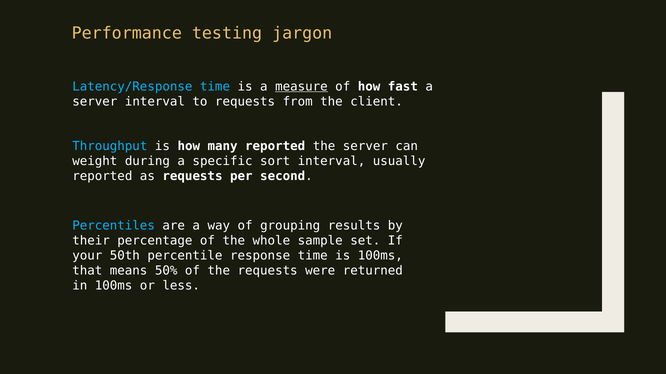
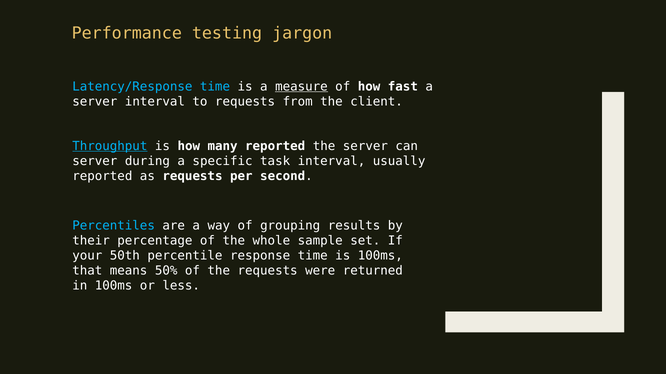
Throughput underline: none -> present (110, 146)
weight: weight -> server (95, 161)
sort: sort -> task (275, 161)
